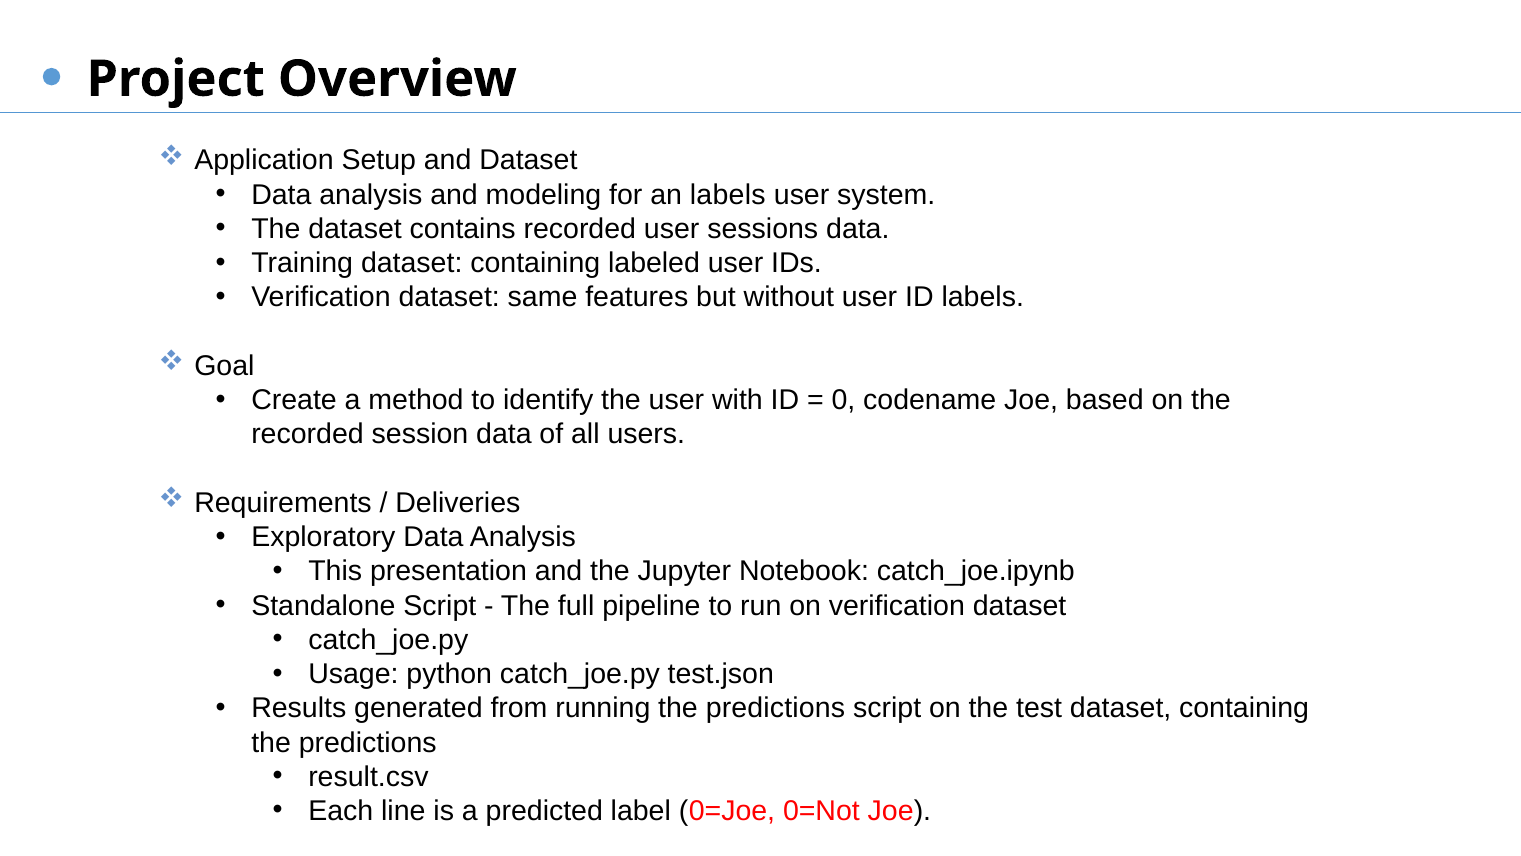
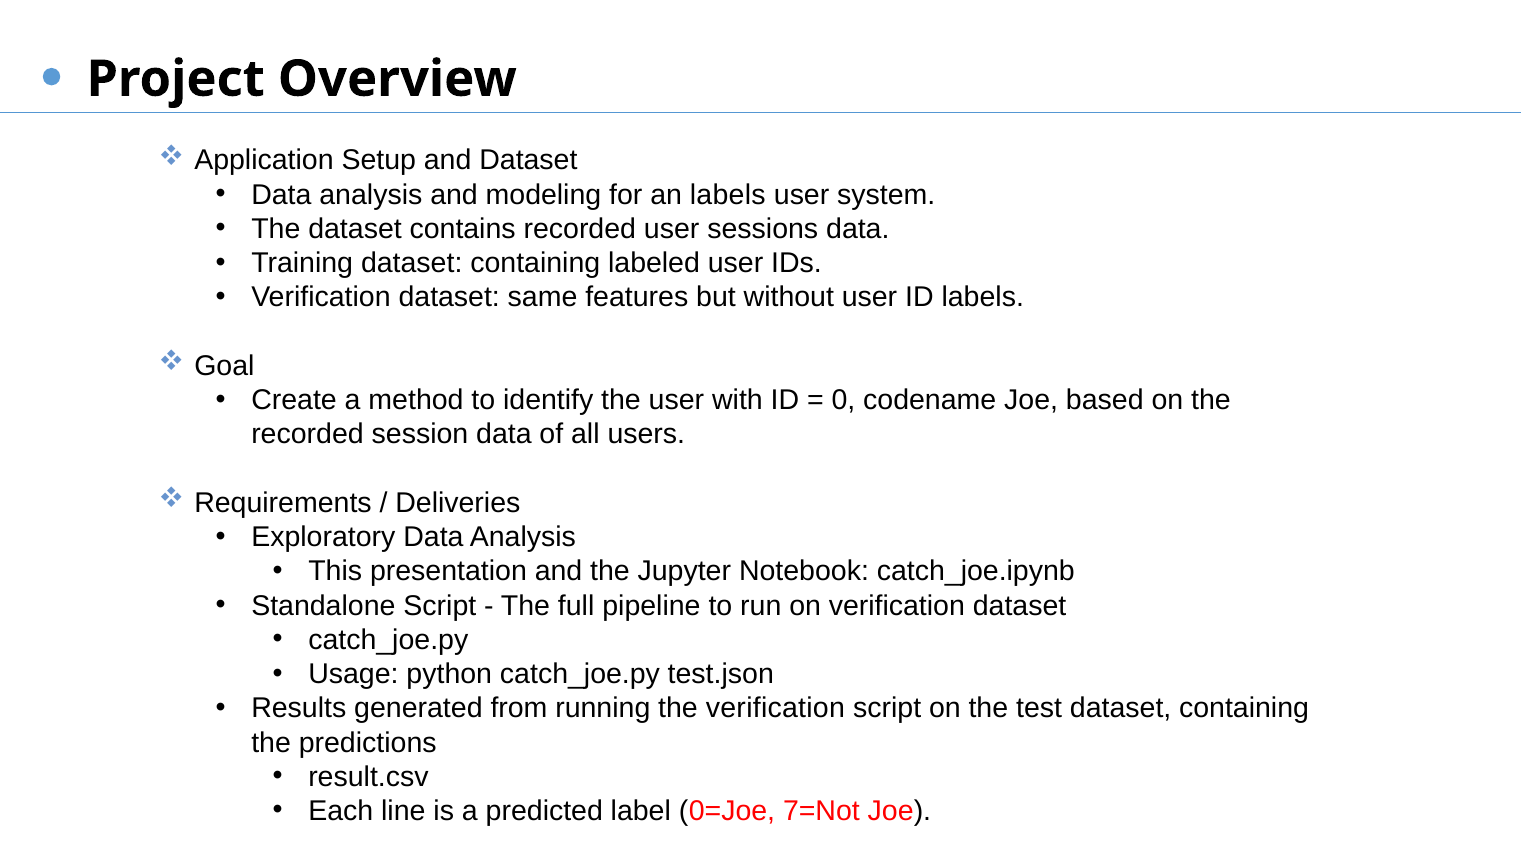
running the predictions: predictions -> verification (775, 708)
0=Not: 0=Not -> 7=Not (821, 811)
